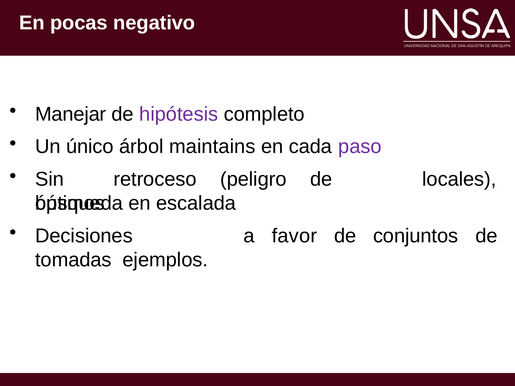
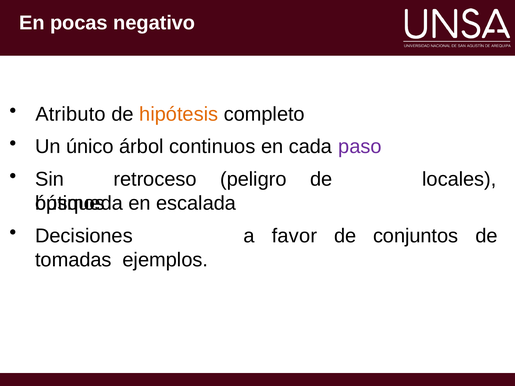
Manejar: Manejar -> Atributo (71, 114)
hipótesis colour: purple -> orange (179, 114)
maintains: maintains -> continuos (212, 147)
